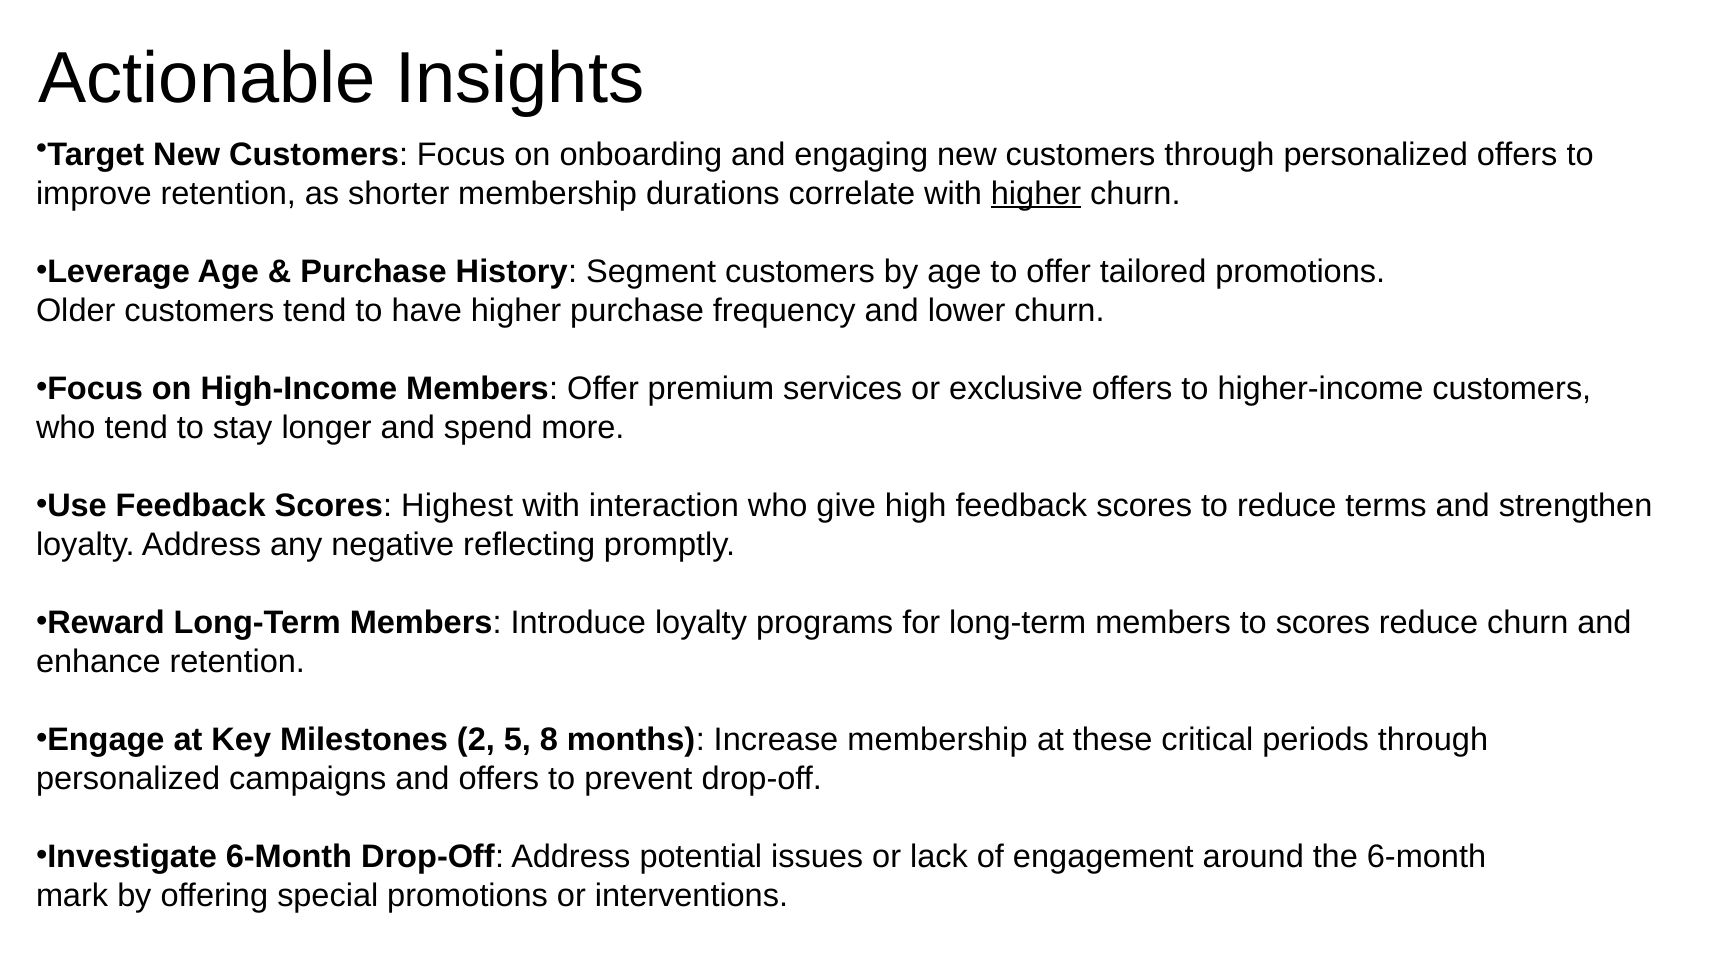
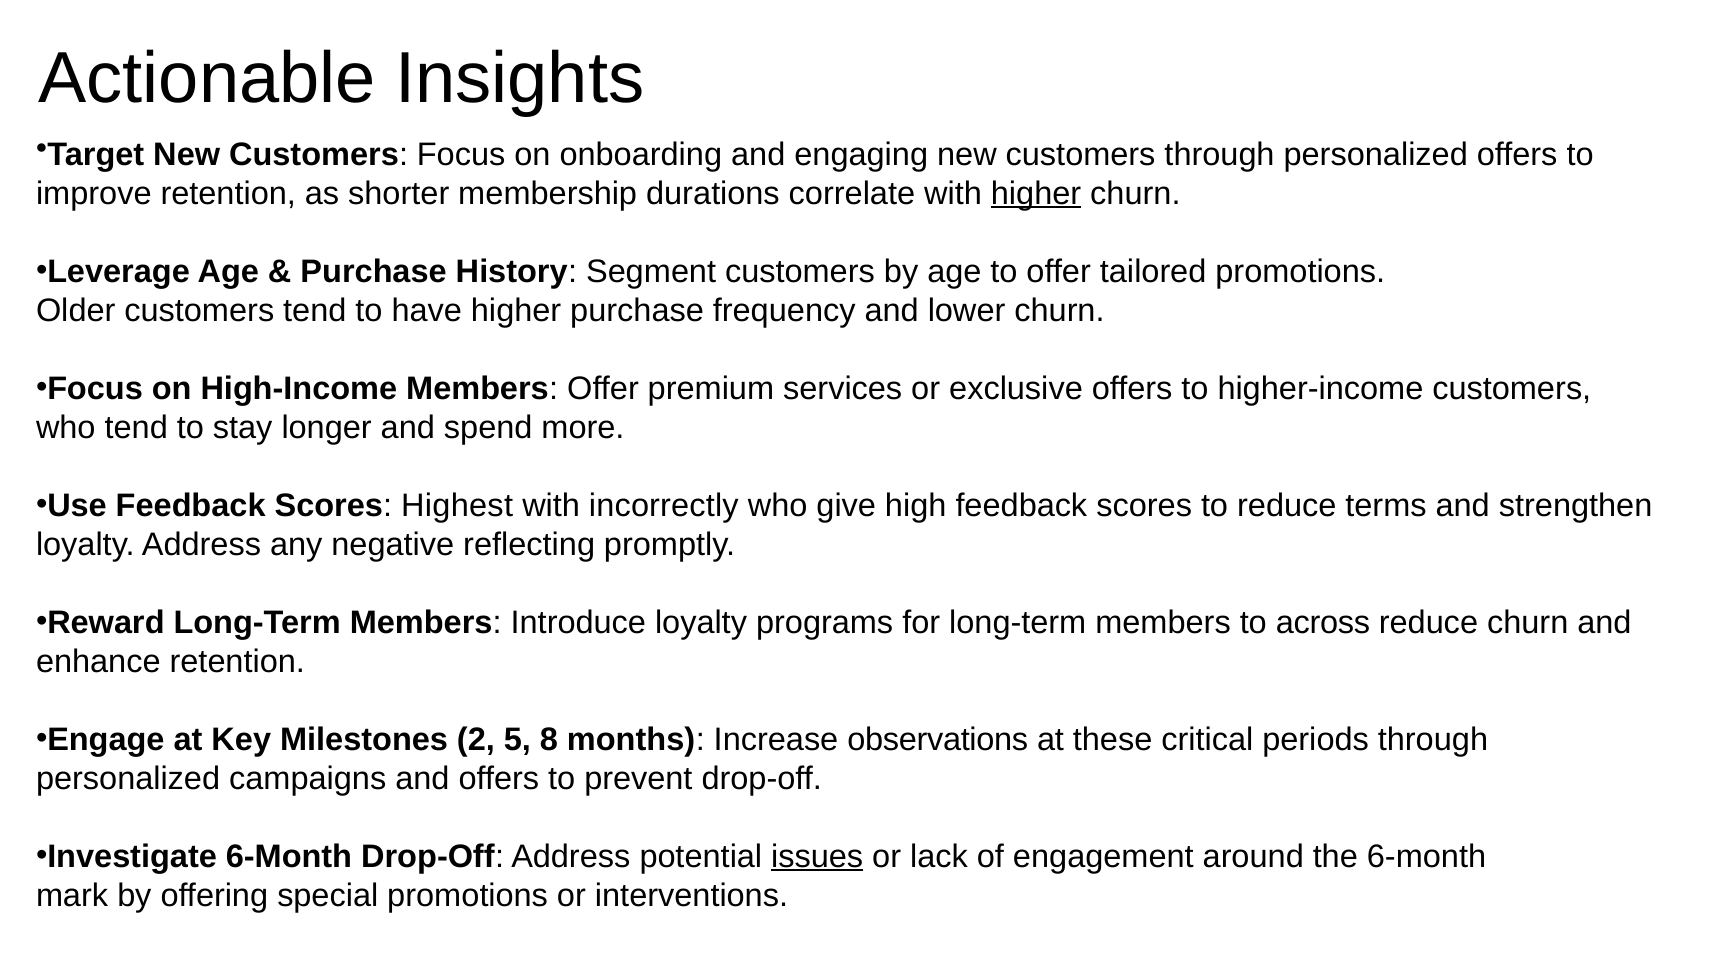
interaction: interaction -> incorrectly (664, 506)
to scores: scores -> across (1323, 623)
Increase membership: membership -> observations (938, 740)
issues underline: none -> present (817, 857)
